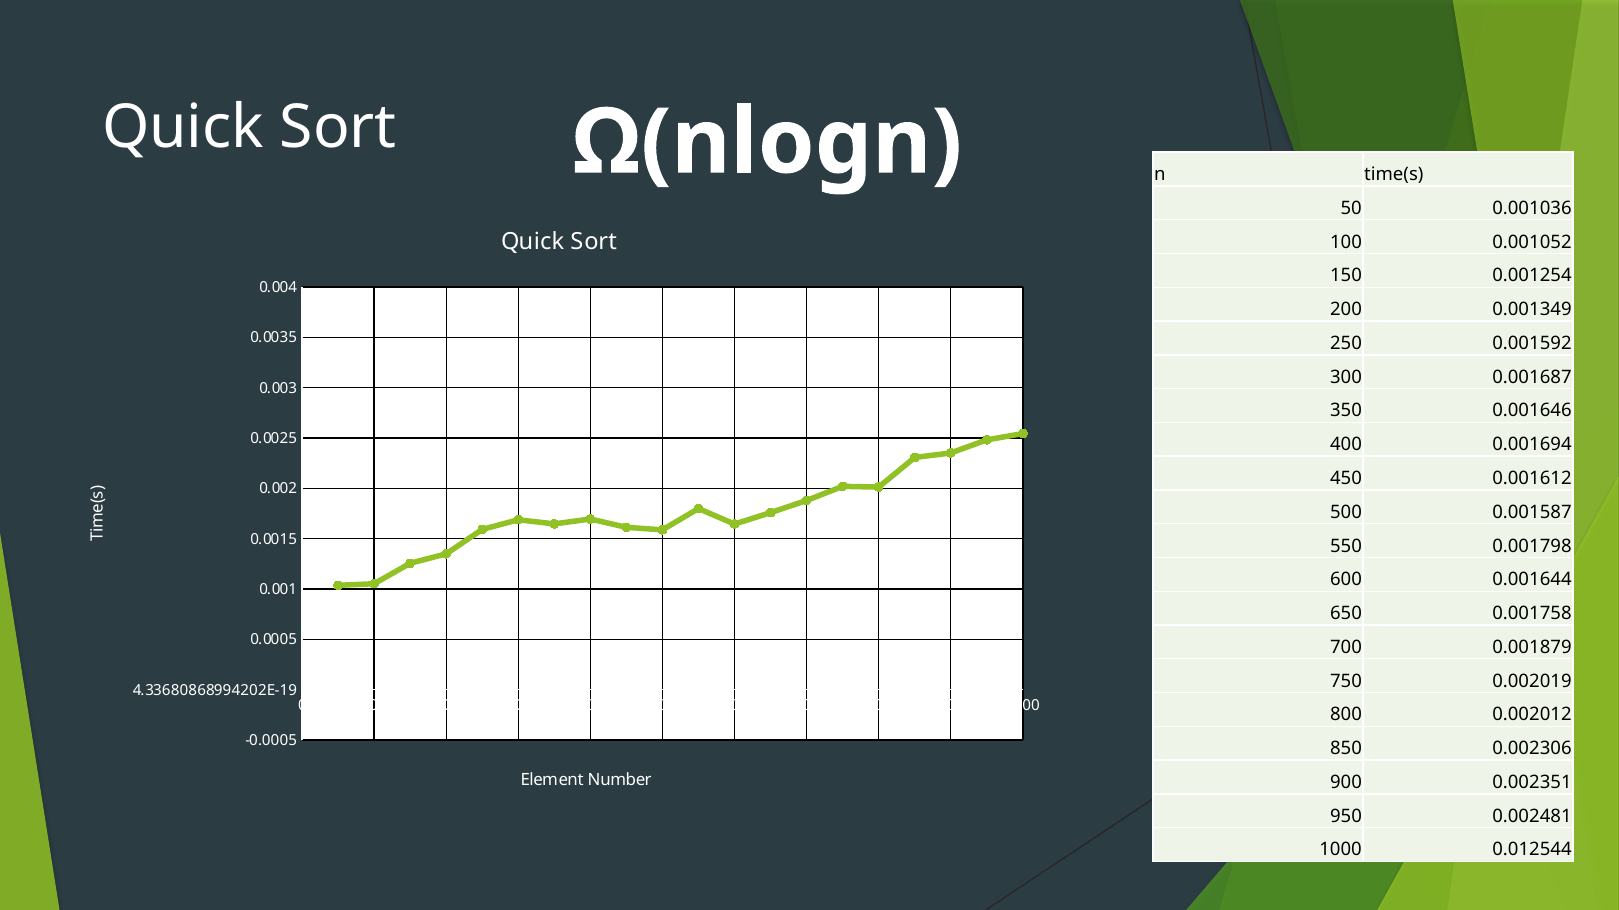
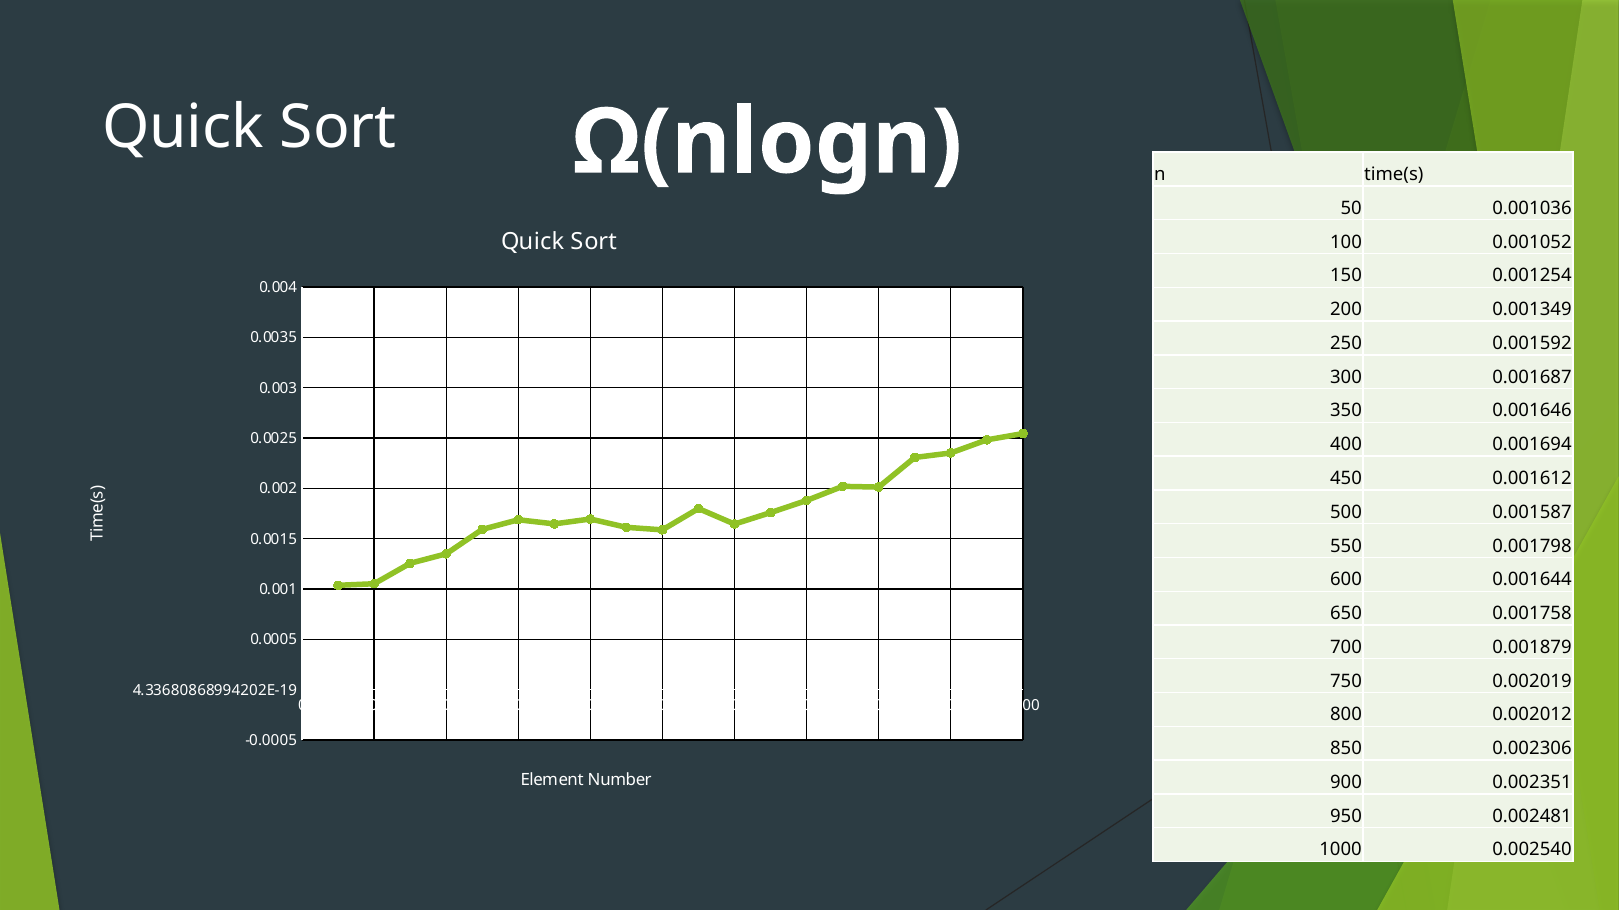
0.012544: 0.012544 -> 0.002540 (1532, 850)
